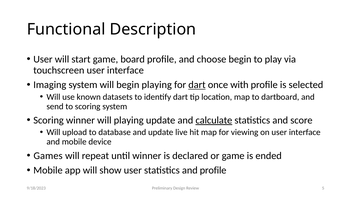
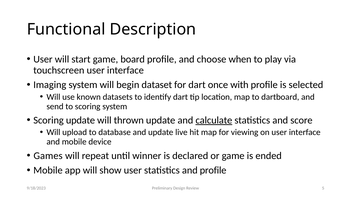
choose begin: begin -> when (240, 59)
begin playing: playing -> dataset (157, 85)
dart underline: present -> none (197, 85)
Scoring winner: winner -> update (80, 121)
will playing: playing -> thrown (129, 121)
